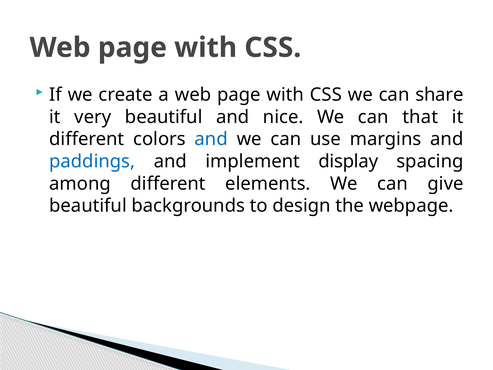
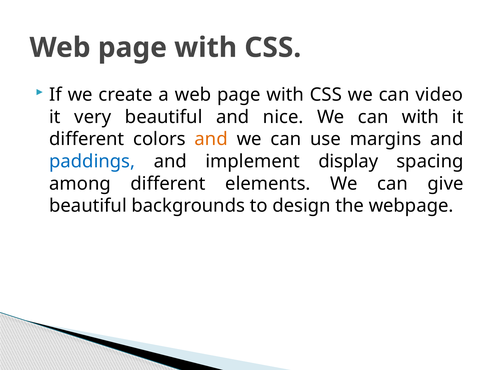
share: share -> video (439, 95)
can that: that -> with (420, 117)
and colour: blue -> orange (211, 139)
